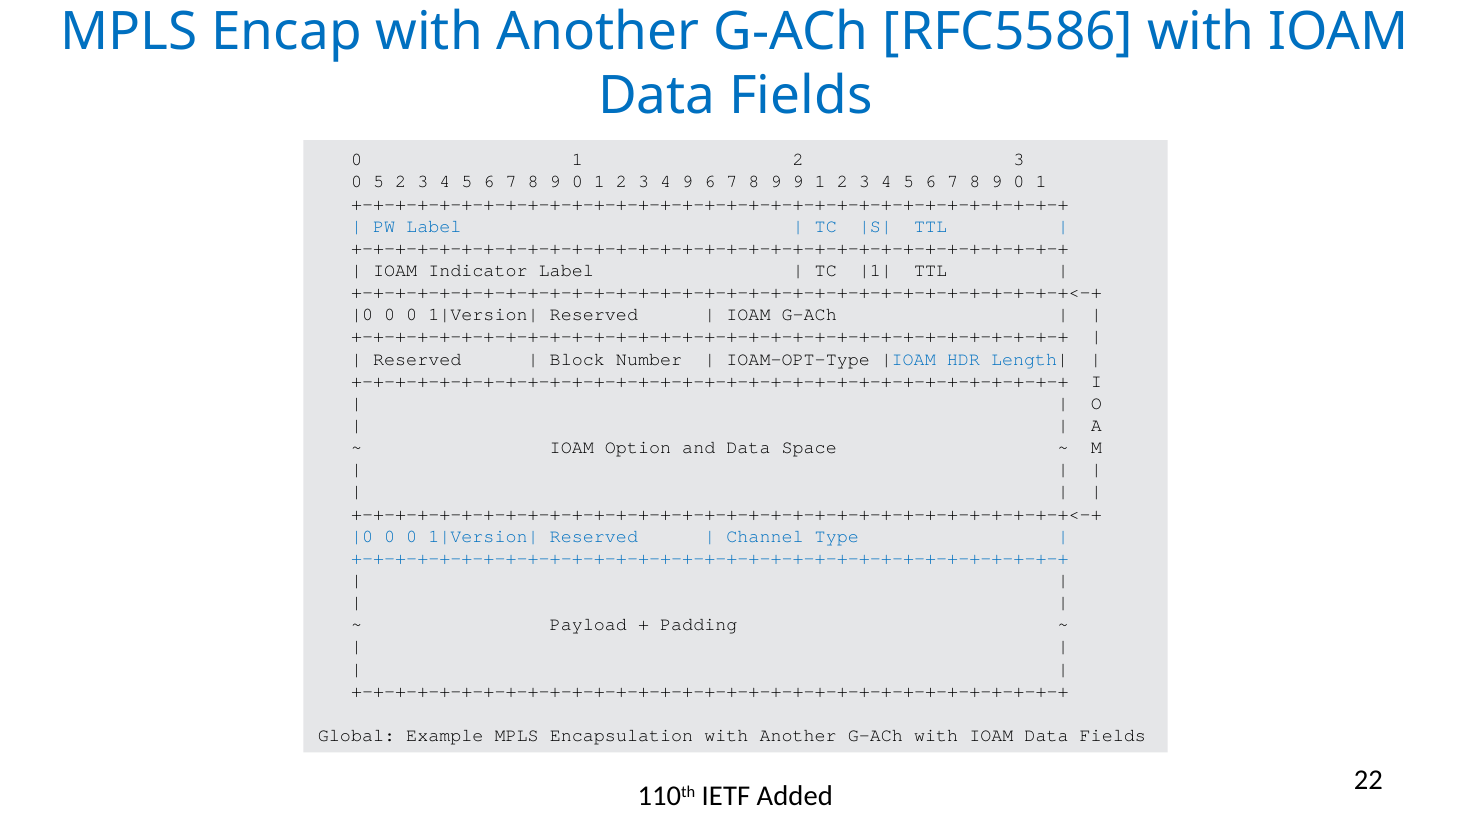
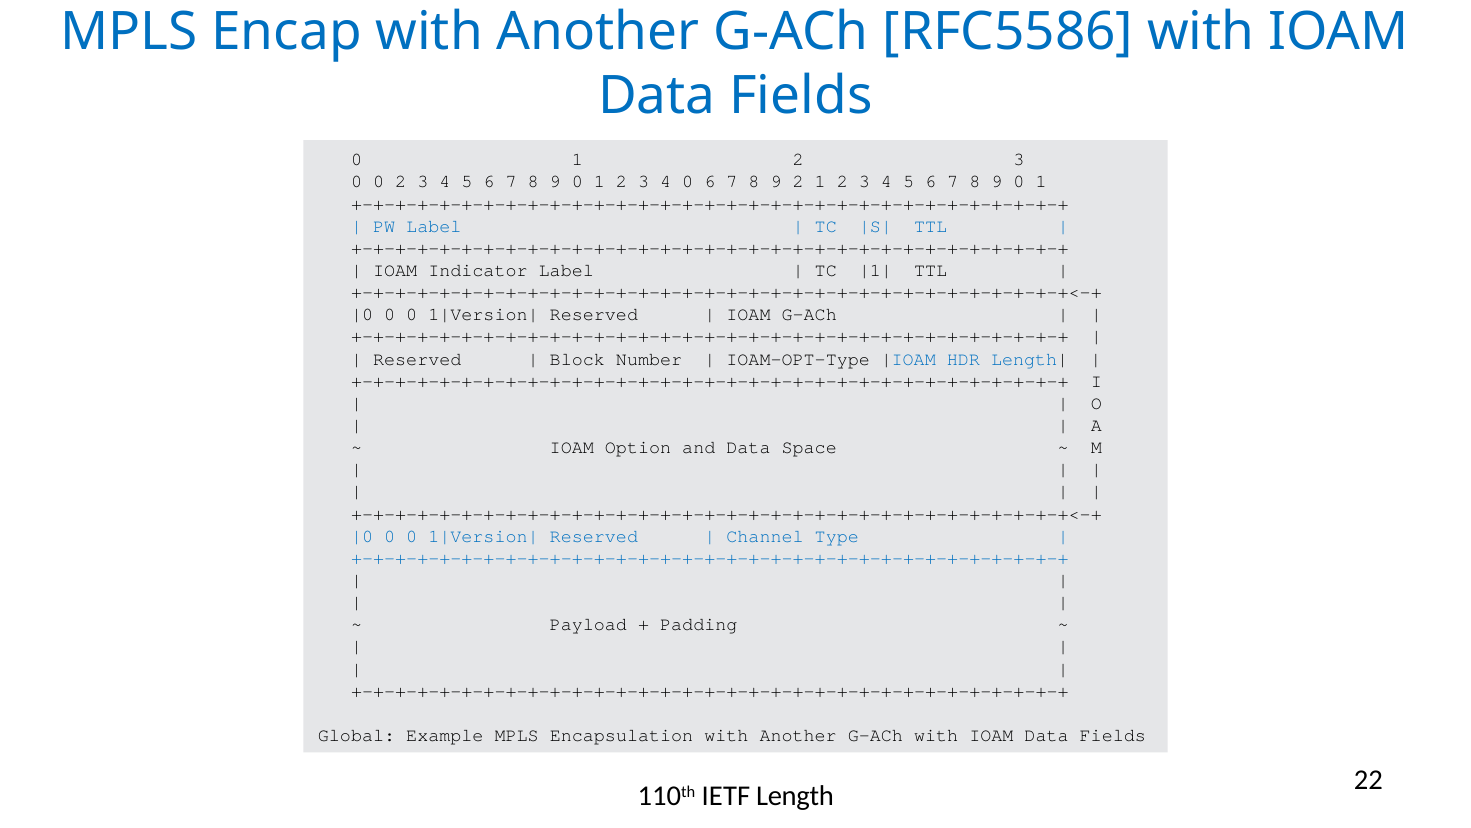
5: 5 -> 0 (379, 182)
4 9: 9 -> 0 (688, 182)
9 9: 9 -> 2 (798, 182)
Added: Added -> Length (795, 796)
